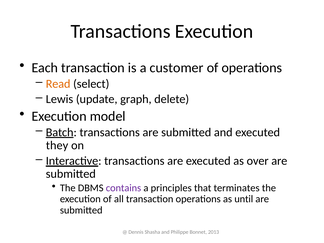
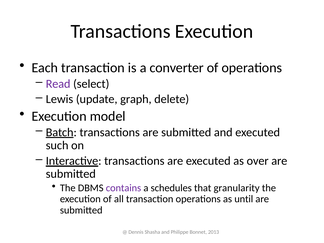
customer: customer -> converter (177, 68)
Read colour: orange -> purple (58, 84)
they: they -> such (57, 145)
principles: principles -> schedules (171, 188)
terminates: terminates -> granularity (237, 188)
